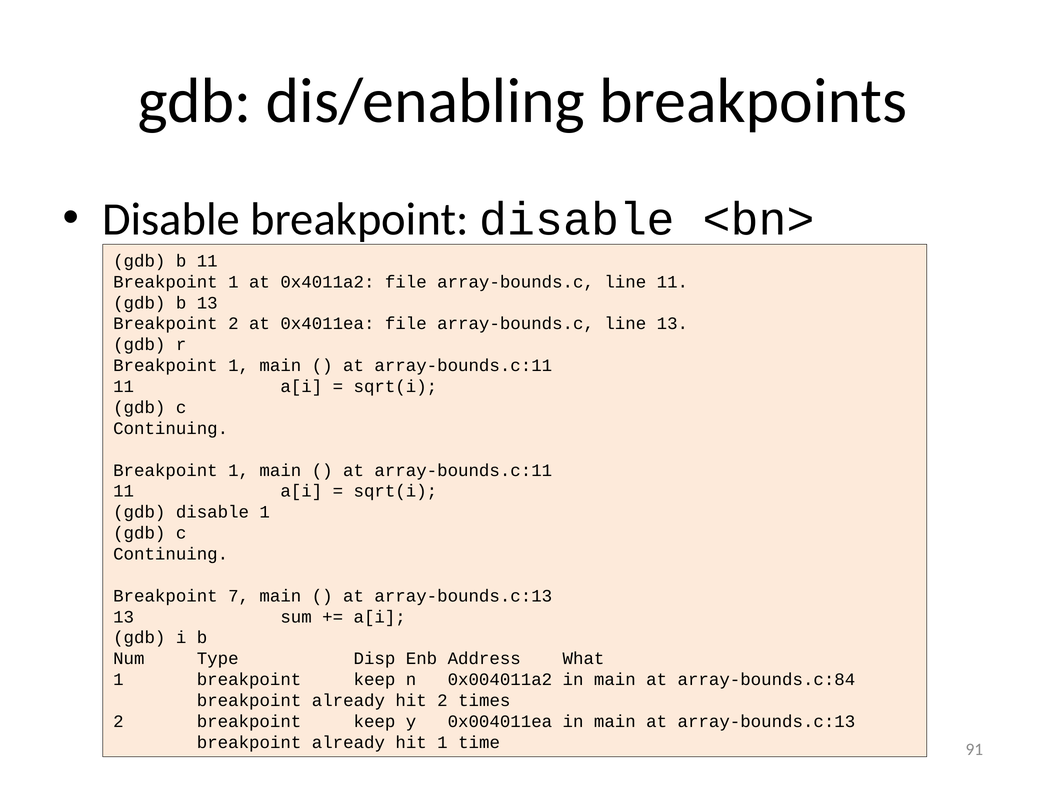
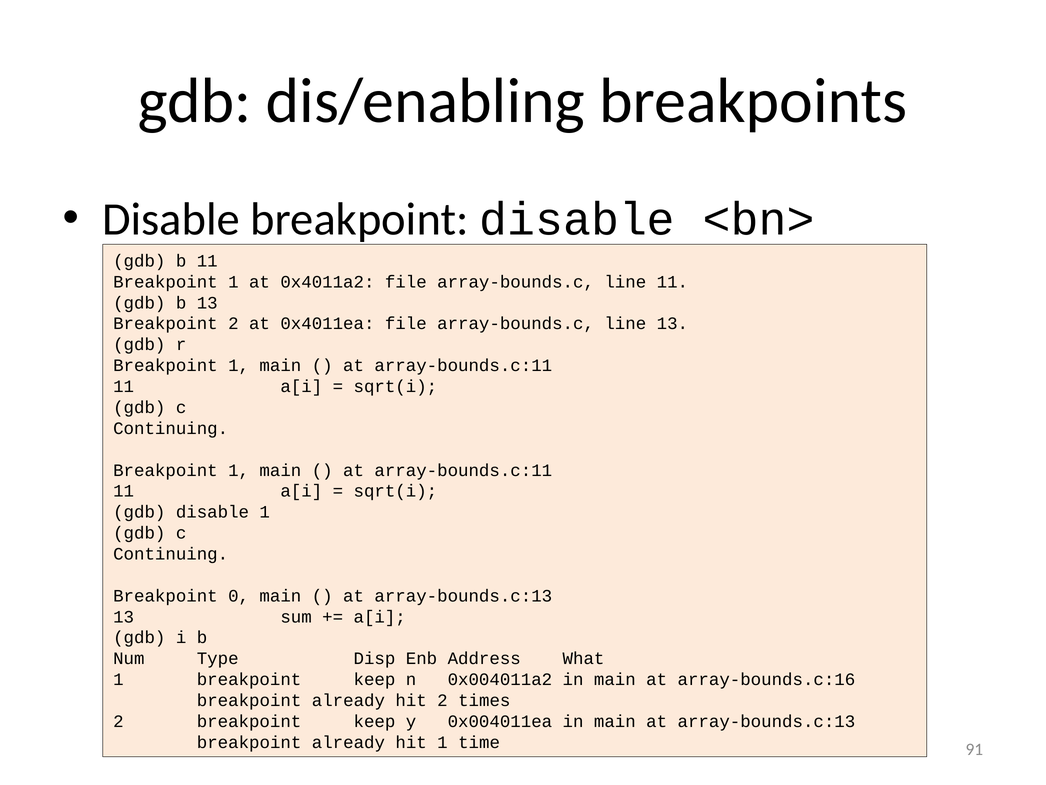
7: 7 -> 0 (239, 595)
array-bounds.c:84: array-bounds.c:84 -> array-bounds.c:16 (766, 679)
